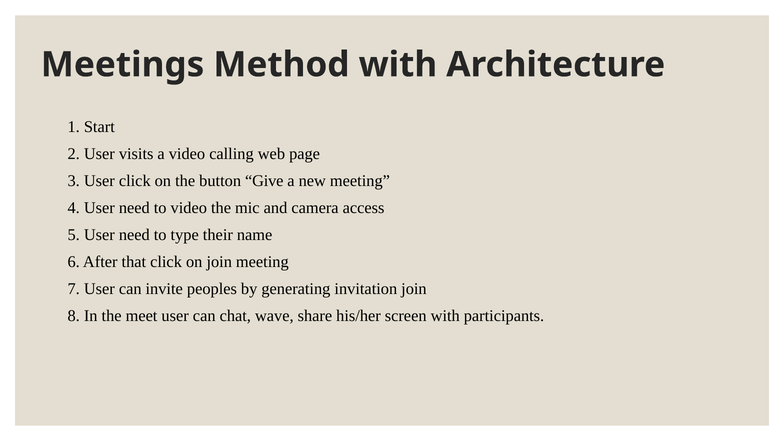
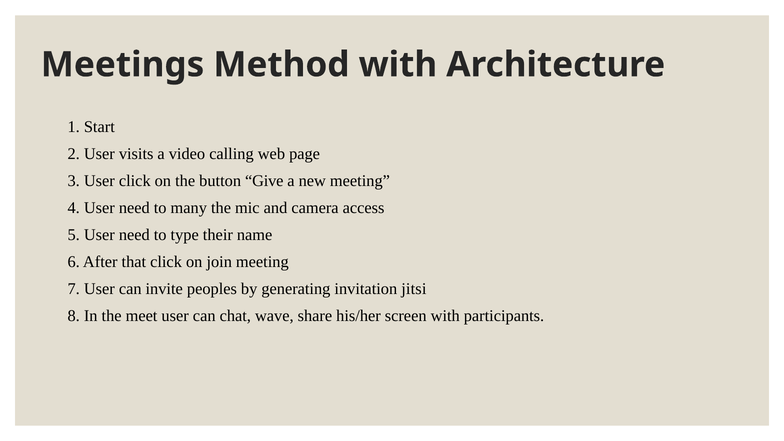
to video: video -> many (189, 208)
invitation join: join -> jitsi (414, 289)
